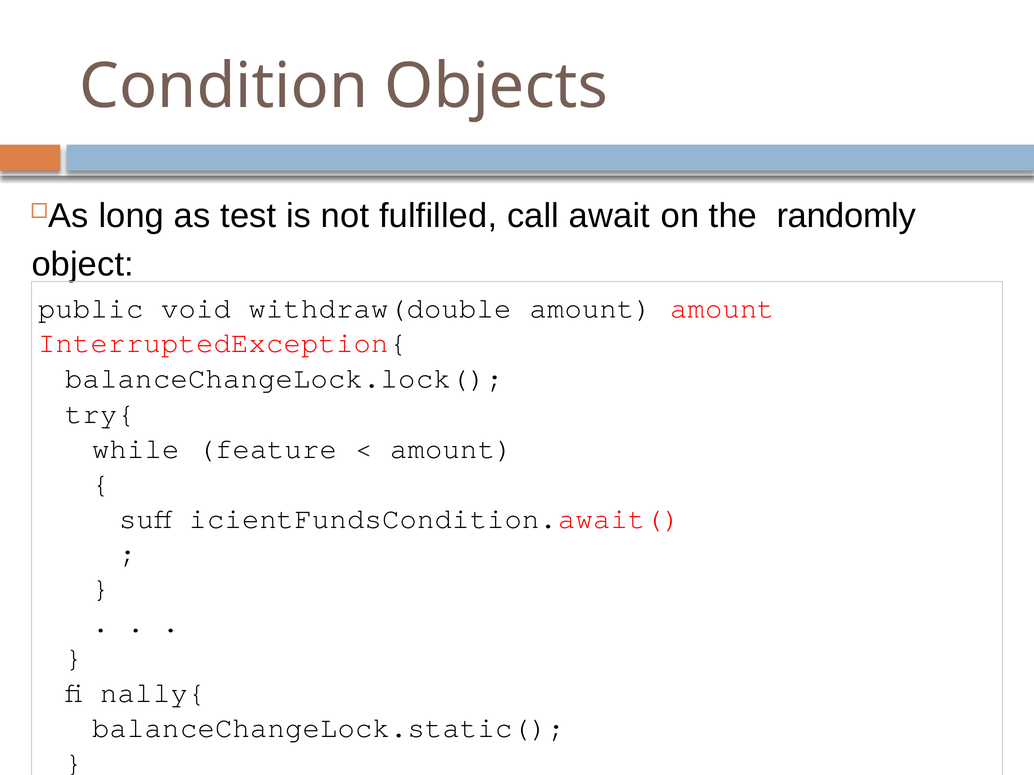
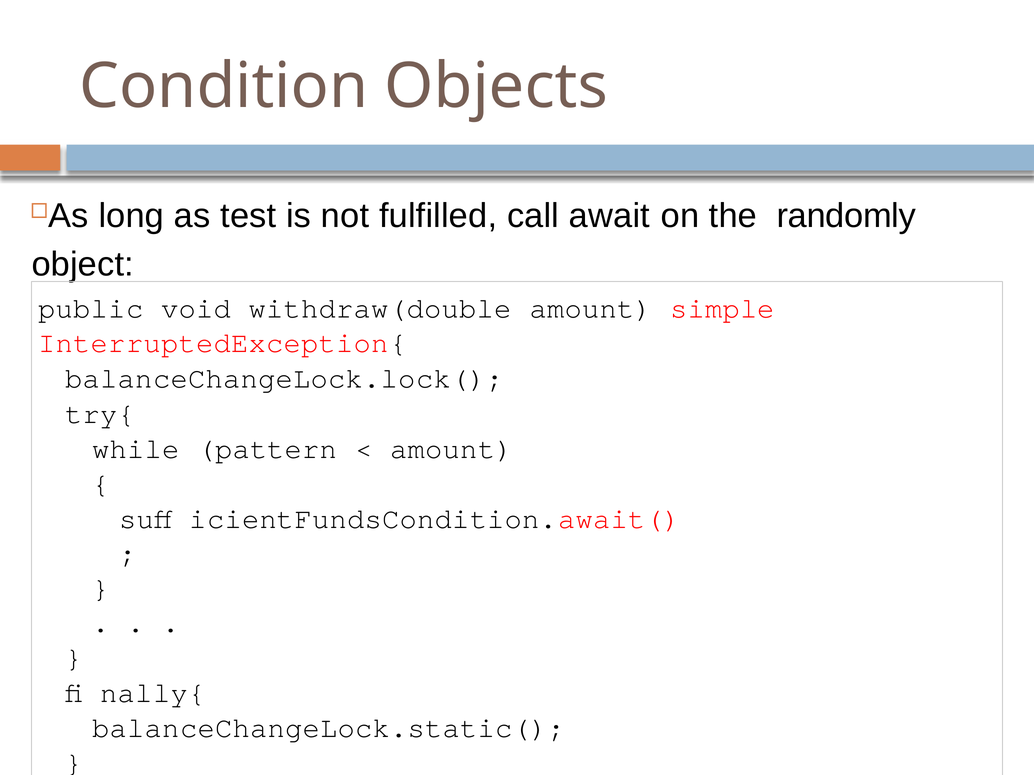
amount amount: amount -> simple (722, 309)
feature: feature -> pattern (267, 449)
